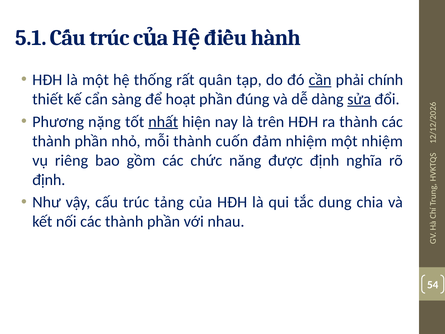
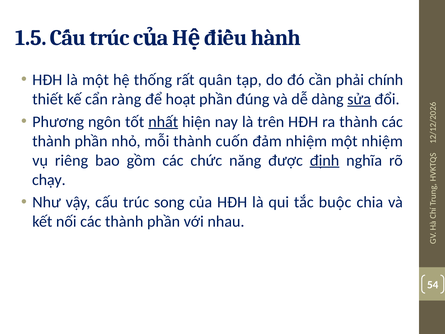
5.1: 5.1 -> 1.5 (31, 38)
cần underline: present -> none (320, 80)
sàng: sàng -> ràng (126, 99)
nặng: nặng -> ngôn (105, 122)
định underline: none -> present (325, 160)
định: định -> chạy (49, 180)
tảng: tảng -> song (169, 202)
dung: dung -> buộc (335, 202)
